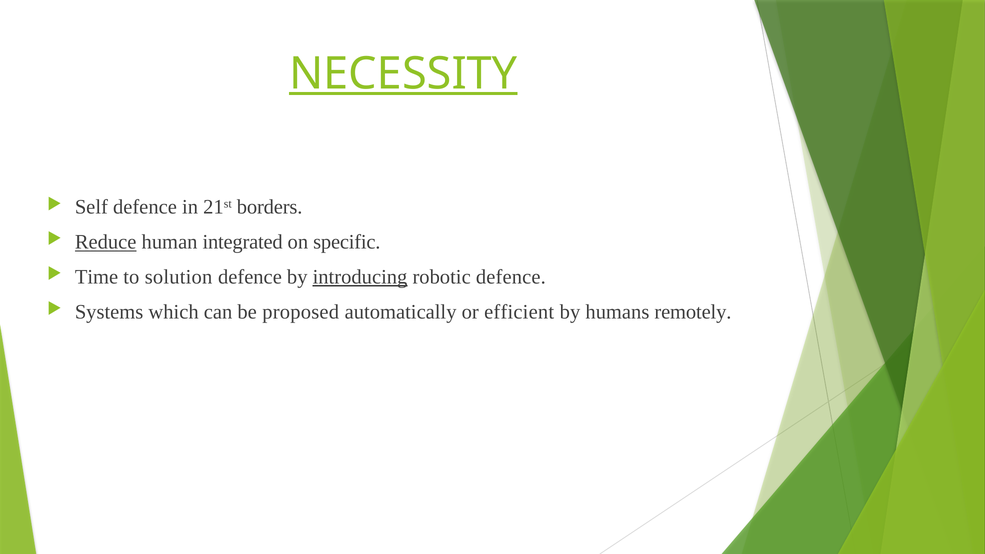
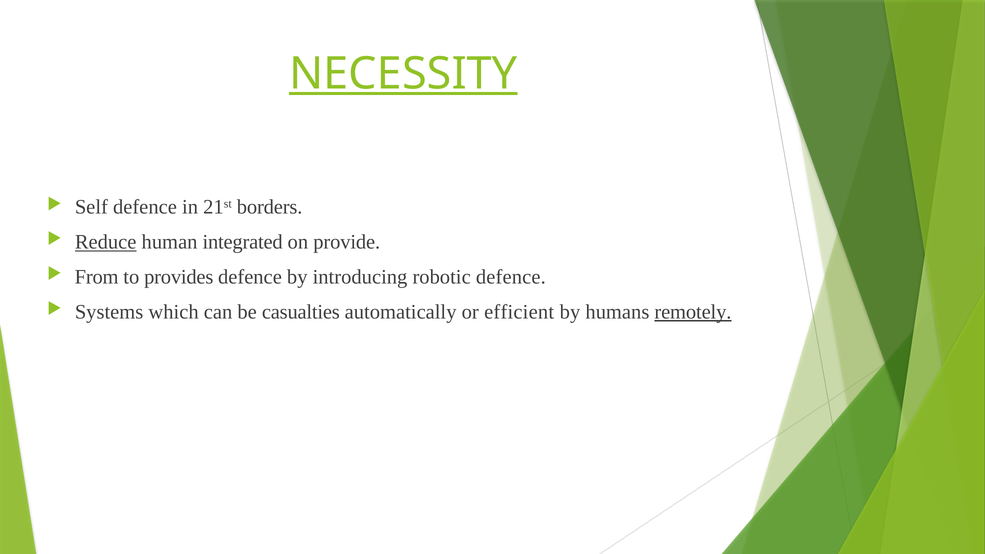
specific: specific -> provide (347, 242)
Time: Time -> From (97, 277)
solution: solution -> provides (179, 277)
introducing underline: present -> none (360, 277)
proposed: proposed -> casualties (301, 312)
remotely underline: none -> present (693, 312)
